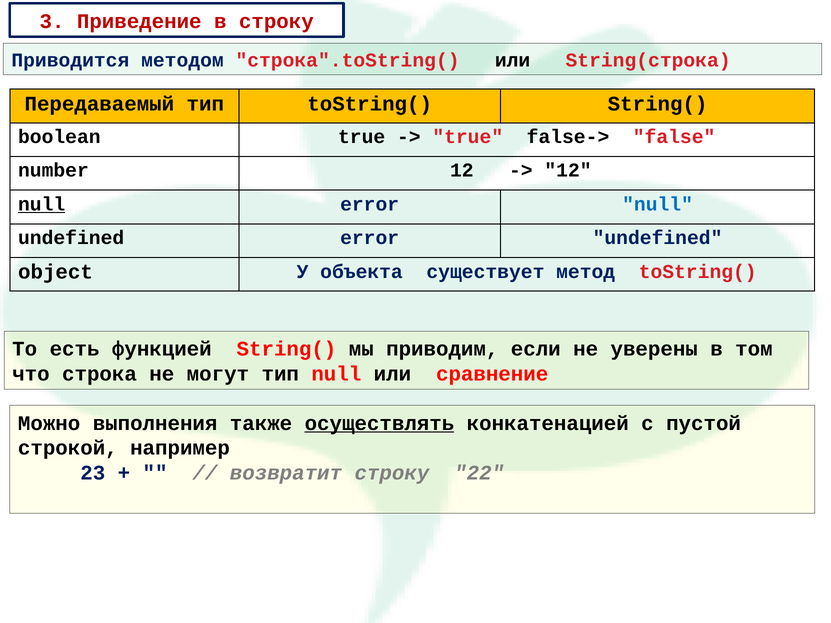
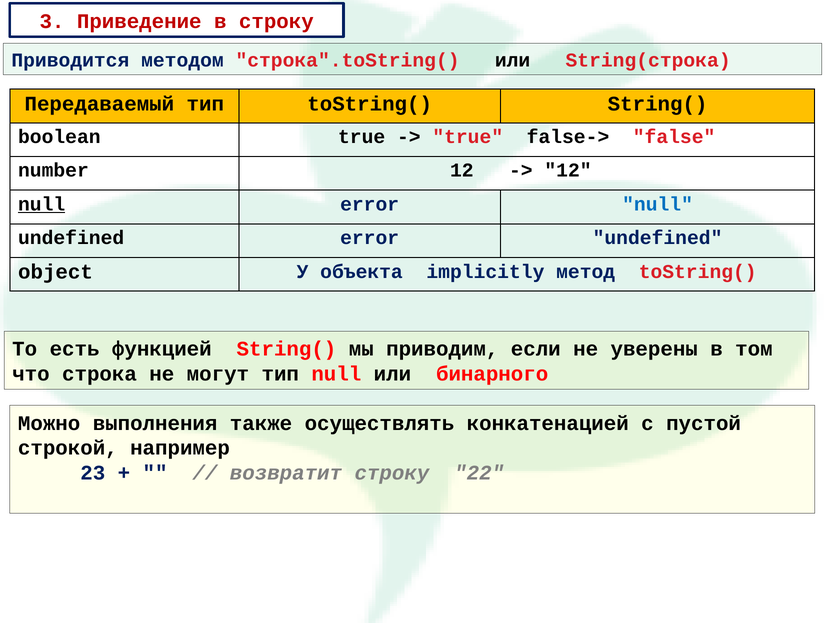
существует: существует -> implicitly (485, 272)
сравнение: сравнение -> бинарного (492, 374)
осуществлять underline: present -> none (379, 423)
